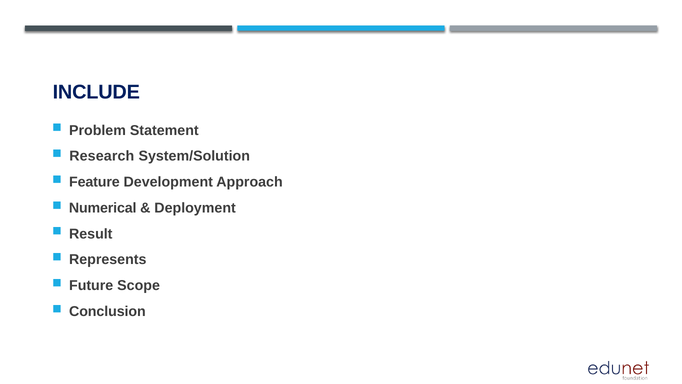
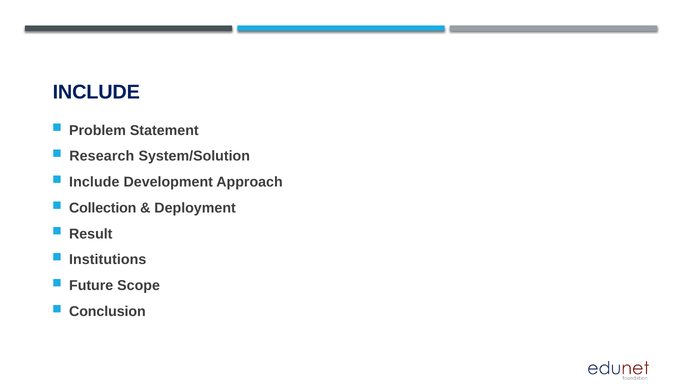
Feature: Feature -> Include (94, 182)
Numerical: Numerical -> Collection (103, 208)
Represents: Represents -> Institutions (108, 259)
